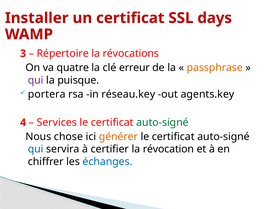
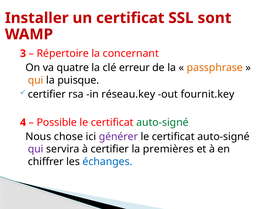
days: days -> sont (215, 18)
révocations: révocations -> concernant (131, 54)
qui colour: purple -> orange (36, 80)
portera: portera -> certifier (47, 94)
agents.key: agents.key -> fournit.key (207, 94)
Services: Services -> Possible (57, 123)
générer colour: orange -> purple (118, 137)
qui colour: blue -> purple (36, 149)
révocation: révocation -> premières (168, 149)
